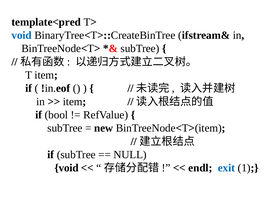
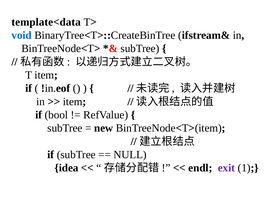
template<pred: template<pred -> template<data (46, 22)
void: void -> idea (67, 168)
exit colour: blue -> purple (226, 168)
